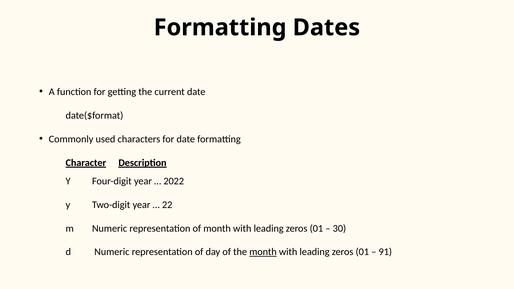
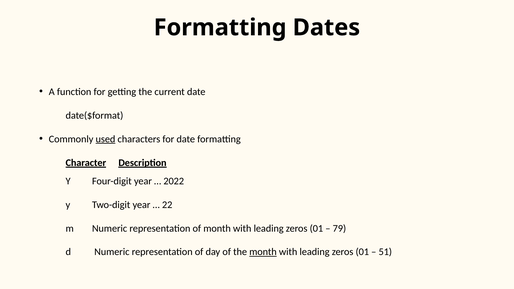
used underline: none -> present (105, 139)
30: 30 -> 79 (339, 228)
91: 91 -> 51 (385, 252)
